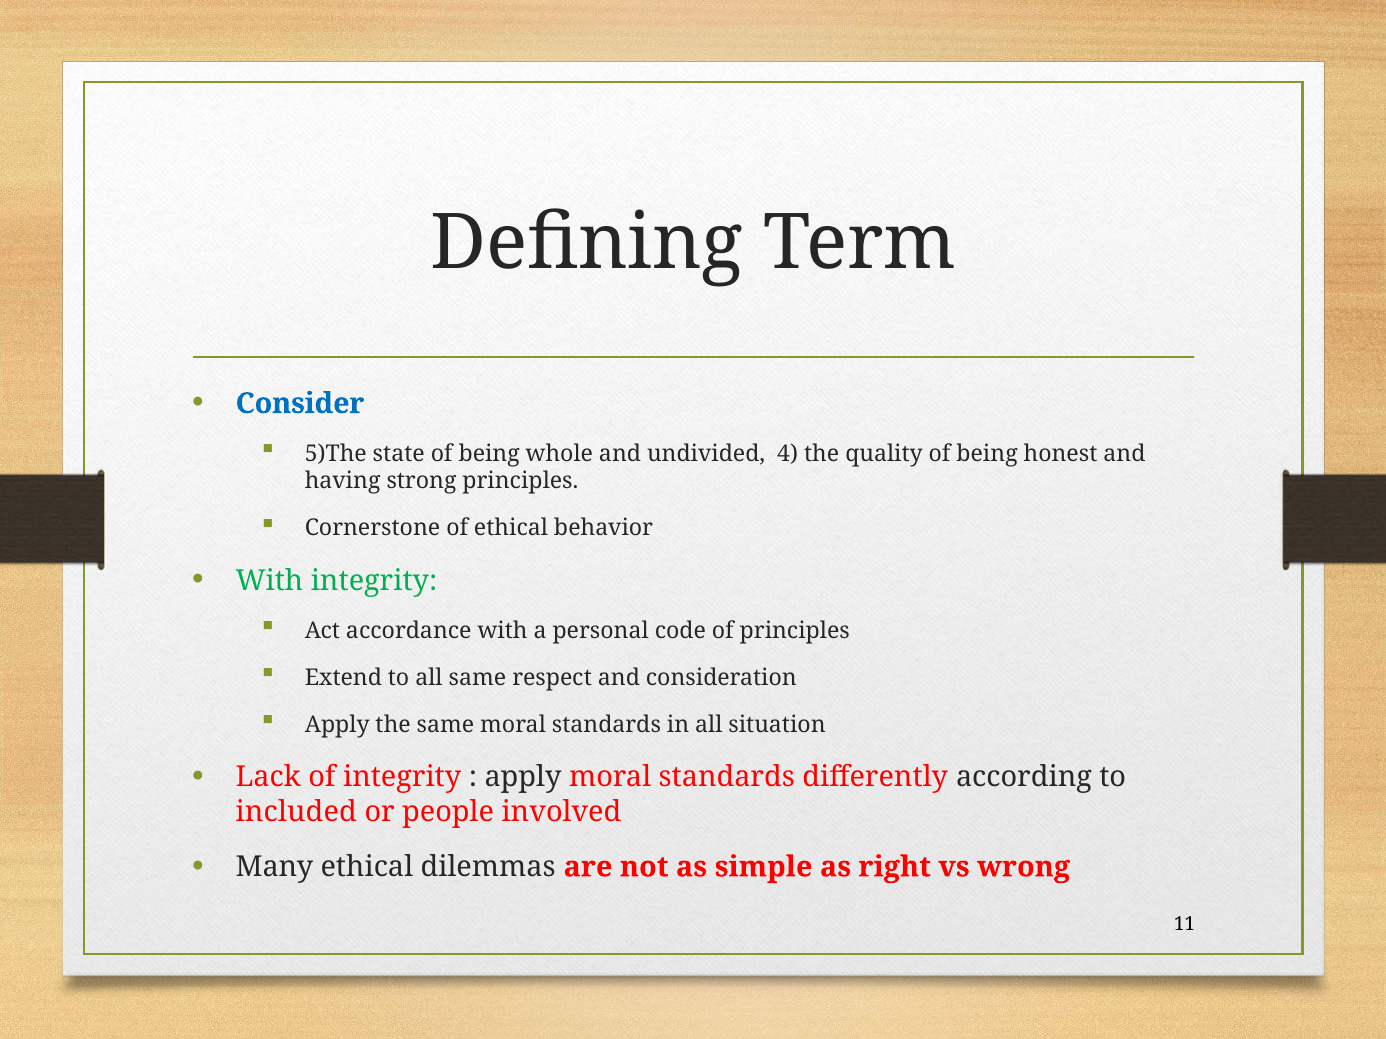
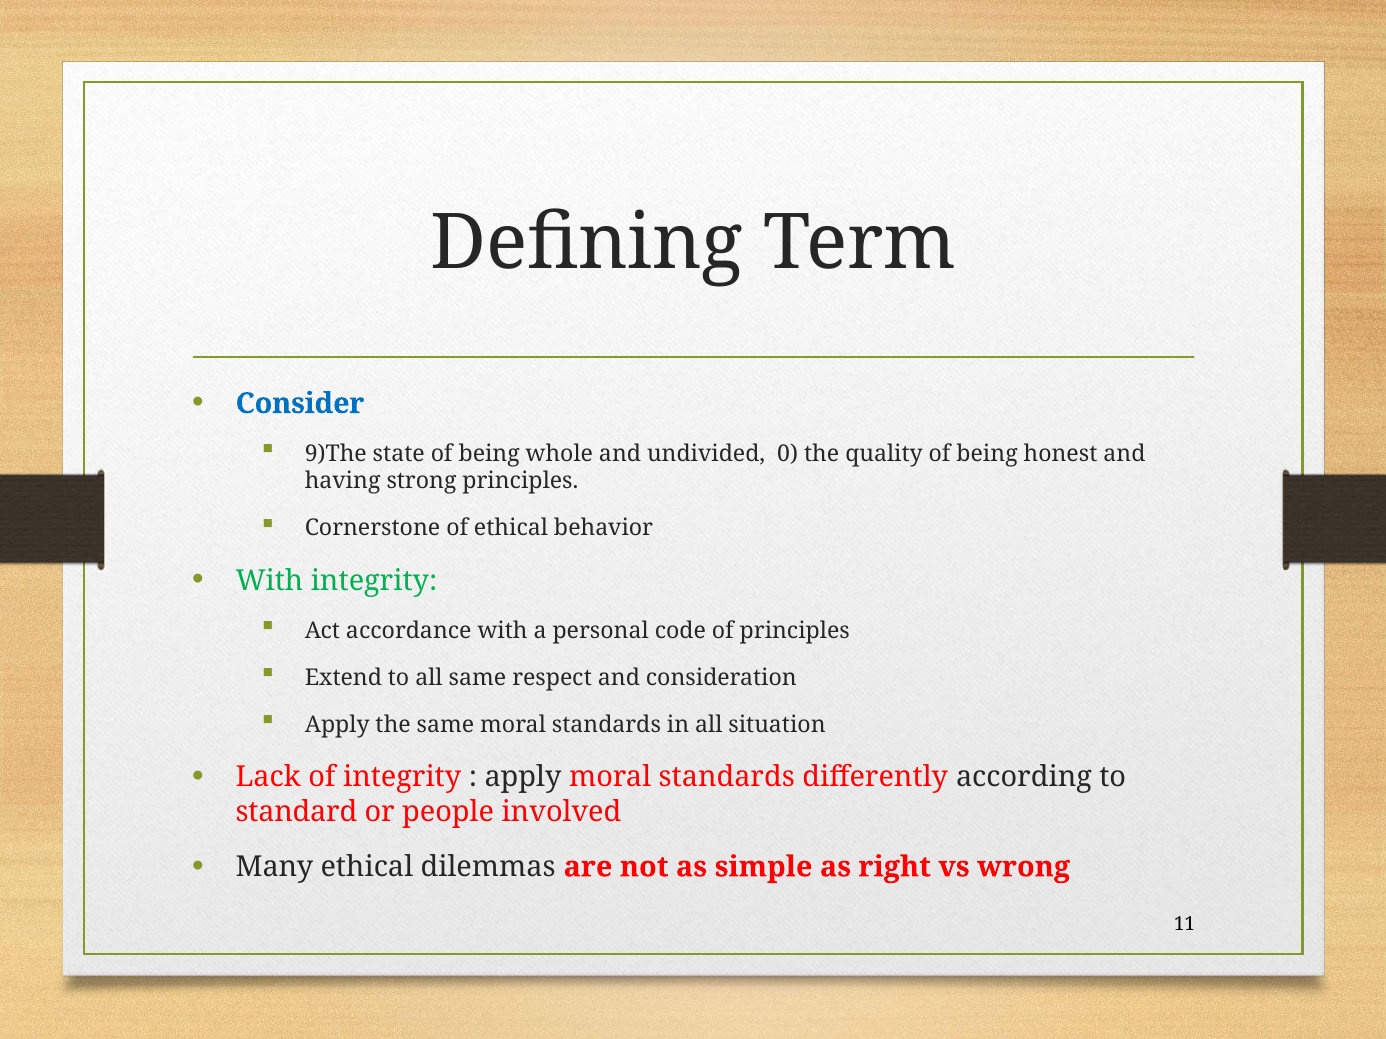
5)The: 5)The -> 9)The (336, 454)
4: 4 -> 0 (788, 454)
included: included -> standard (296, 812)
